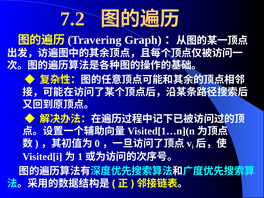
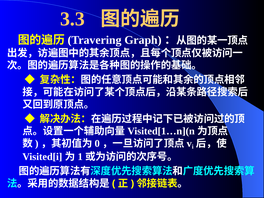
7.2: 7.2 -> 3.3 (72, 19)
